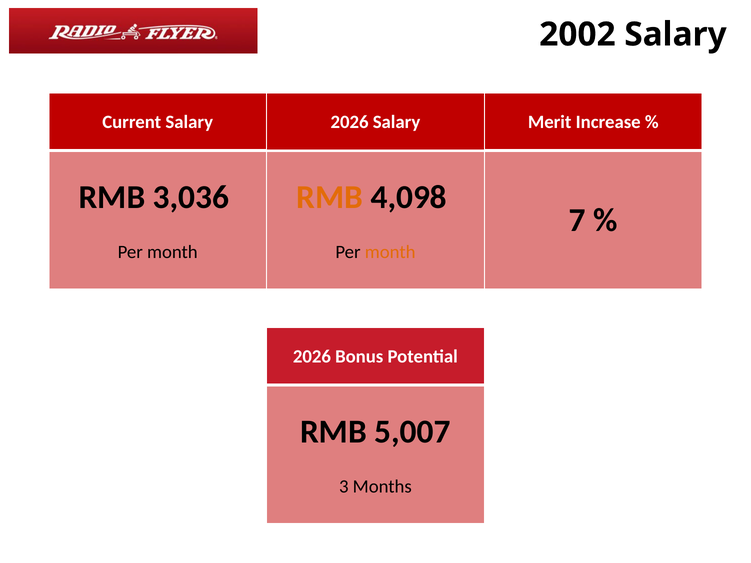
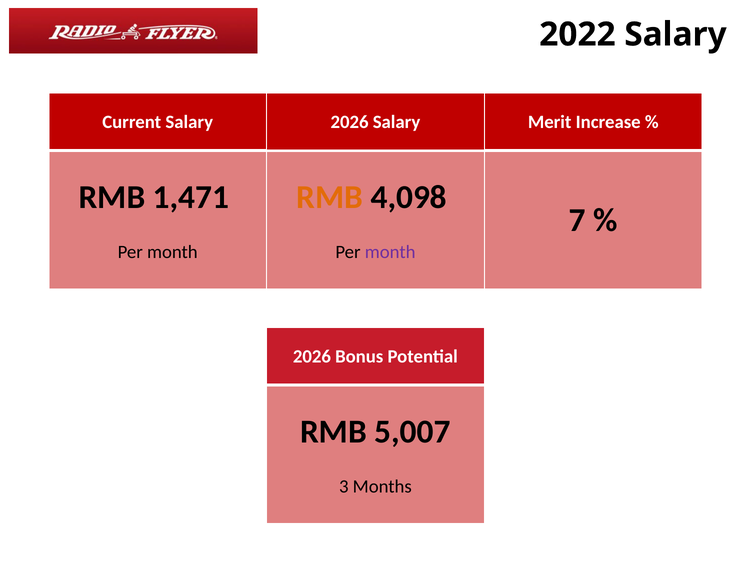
2002: 2002 -> 2022 (577, 34)
3,036: 3,036 -> 1,471 (191, 197)
month colour: orange -> purple (390, 252)
